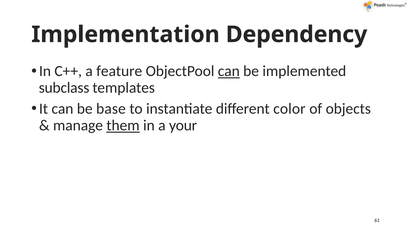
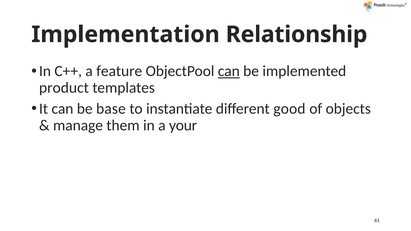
Dependency: Dependency -> Relationship (297, 35)
subclass: subclass -> product (64, 88)
color: color -> good (289, 109)
them underline: present -> none (123, 126)
